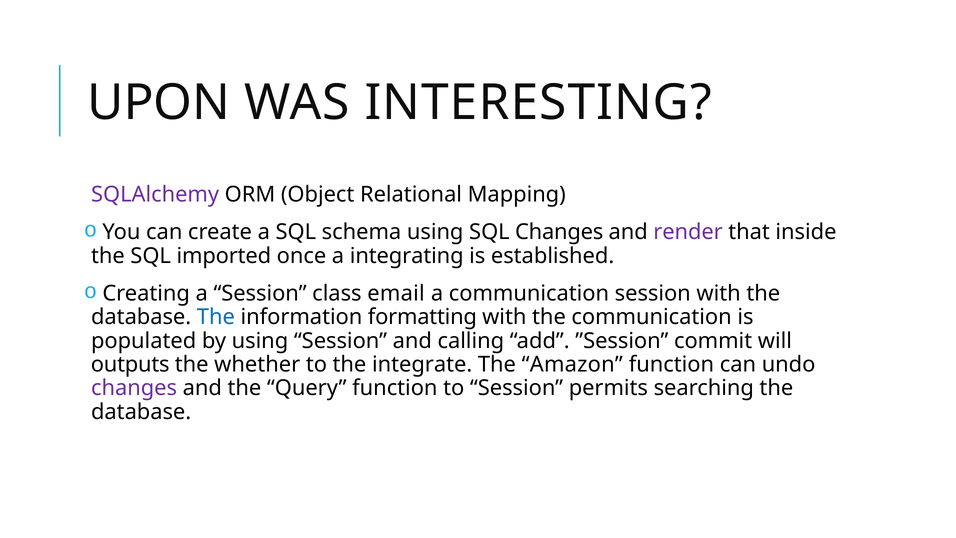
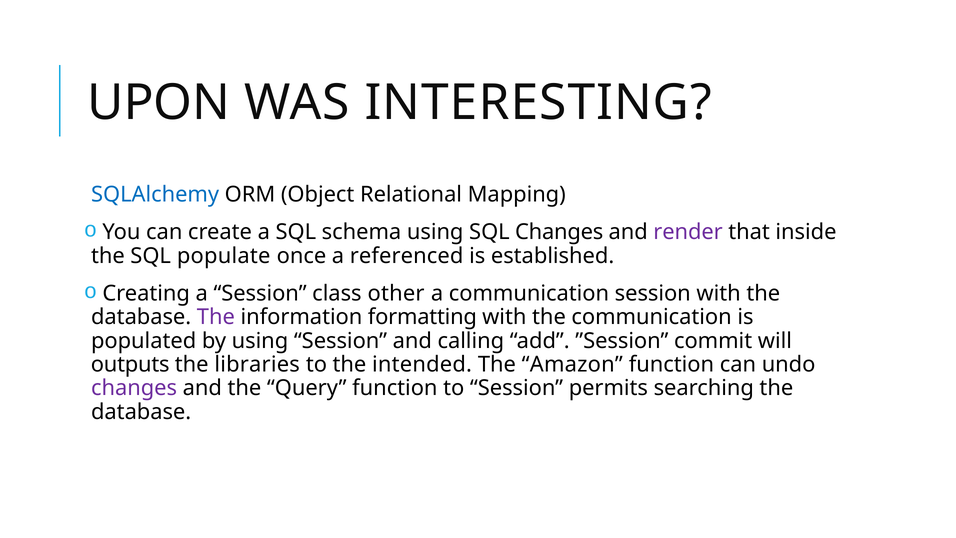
SQLAlchemy colour: purple -> blue (155, 195)
imported: imported -> populate (224, 256)
integrating: integrating -> referenced (407, 256)
email: email -> other (396, 293)
The colour: blue -> purple (216, 317)
whether: whether -> libraries (257, 364)
integrate: integrate -> intended (422, 364)
